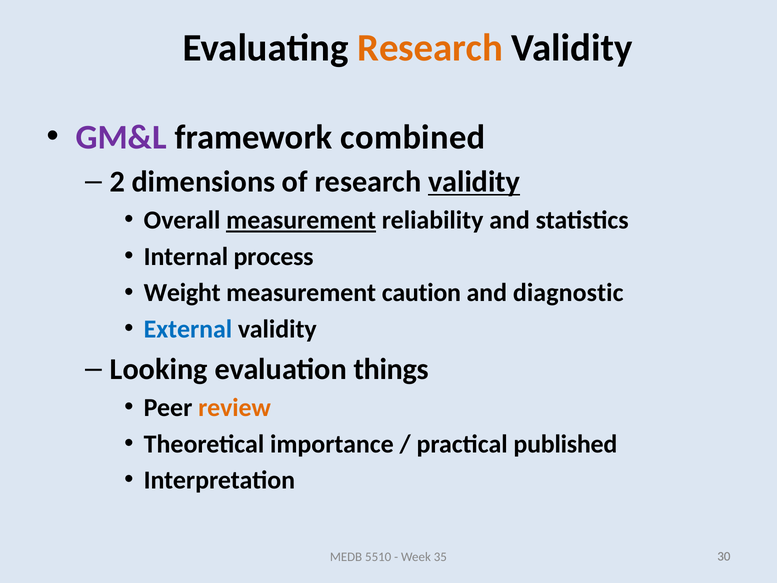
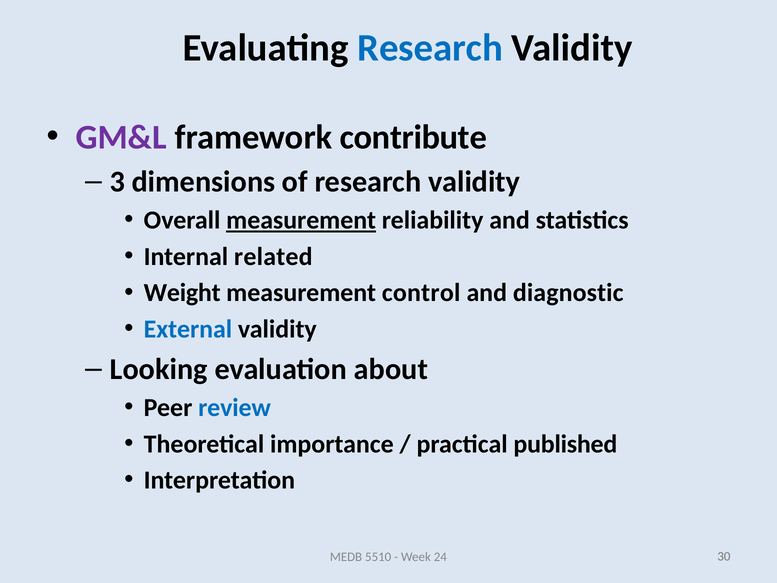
Research colour: orange -> blue (430, 48)
combined: combined -> contribute (413, 137)
2: 2 -> 3 (117, 182)
validity underline: present -> none (474, 182)
process: process -> related (273, 257)
caution: caution -> control (421, 293)
things: things -> about (391, 369)
review colour: orange -> blue (234, 408)
35: 35 -> 24 (440, 557)
